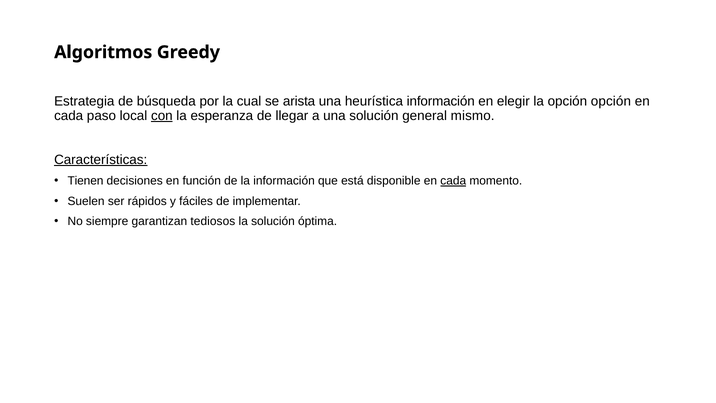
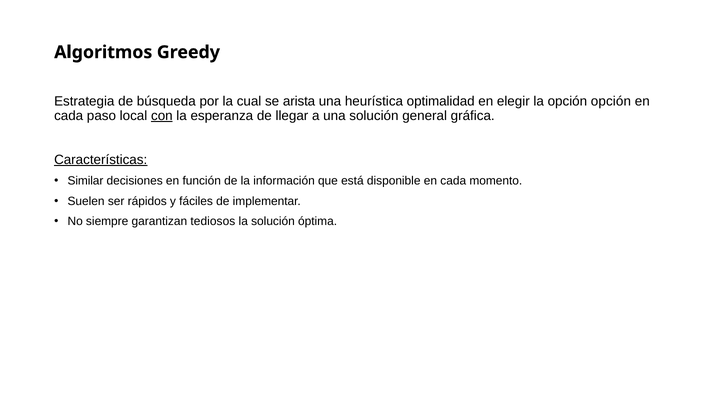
heurística información: información -> optimalidad (441, 101)
mismo: mismo -> gráfica (473, 116)
Tienen: Tienen -> Similar (85, 181)
cada underline: present -> none (453, 181)
